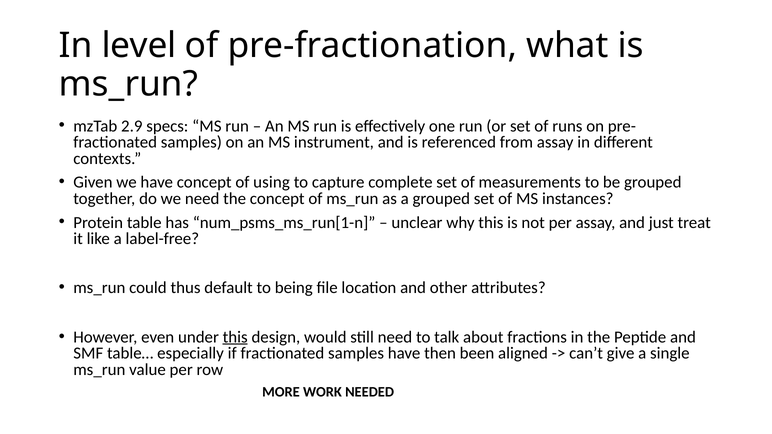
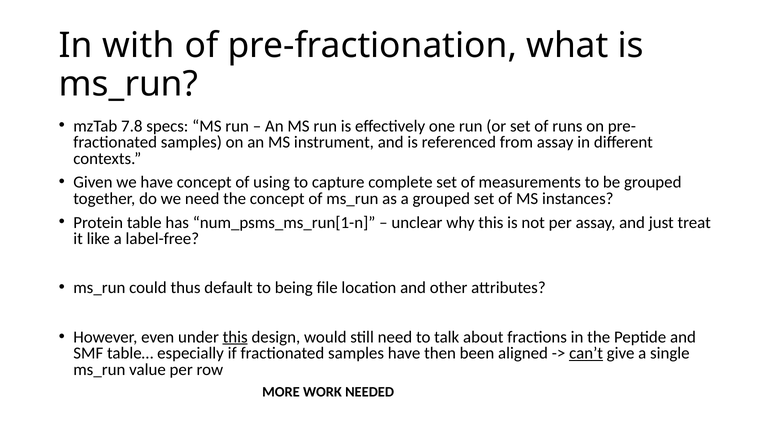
level: level -> with (139, 46)
2.9: 2.9 -> 7.8 (132, 126)
can’t underline: none -> present (586, 354)
